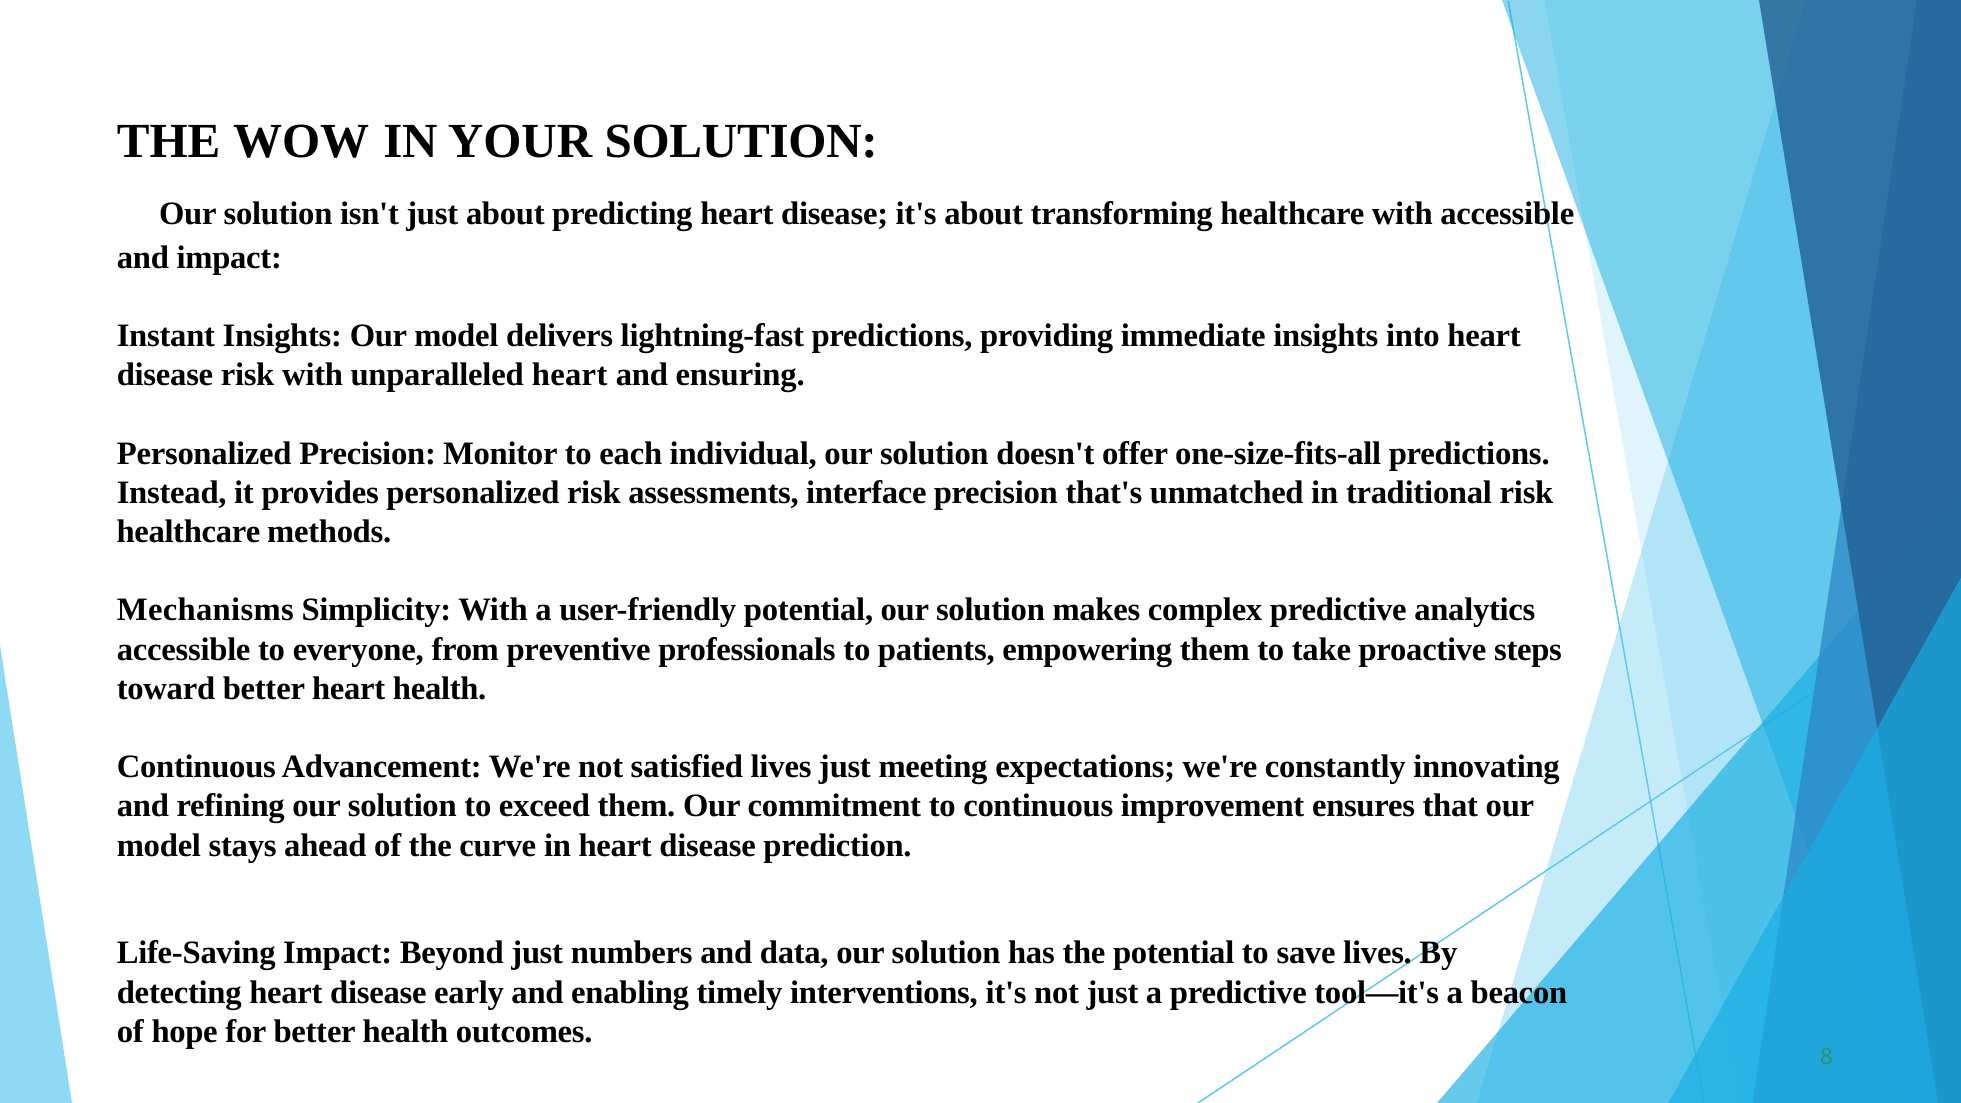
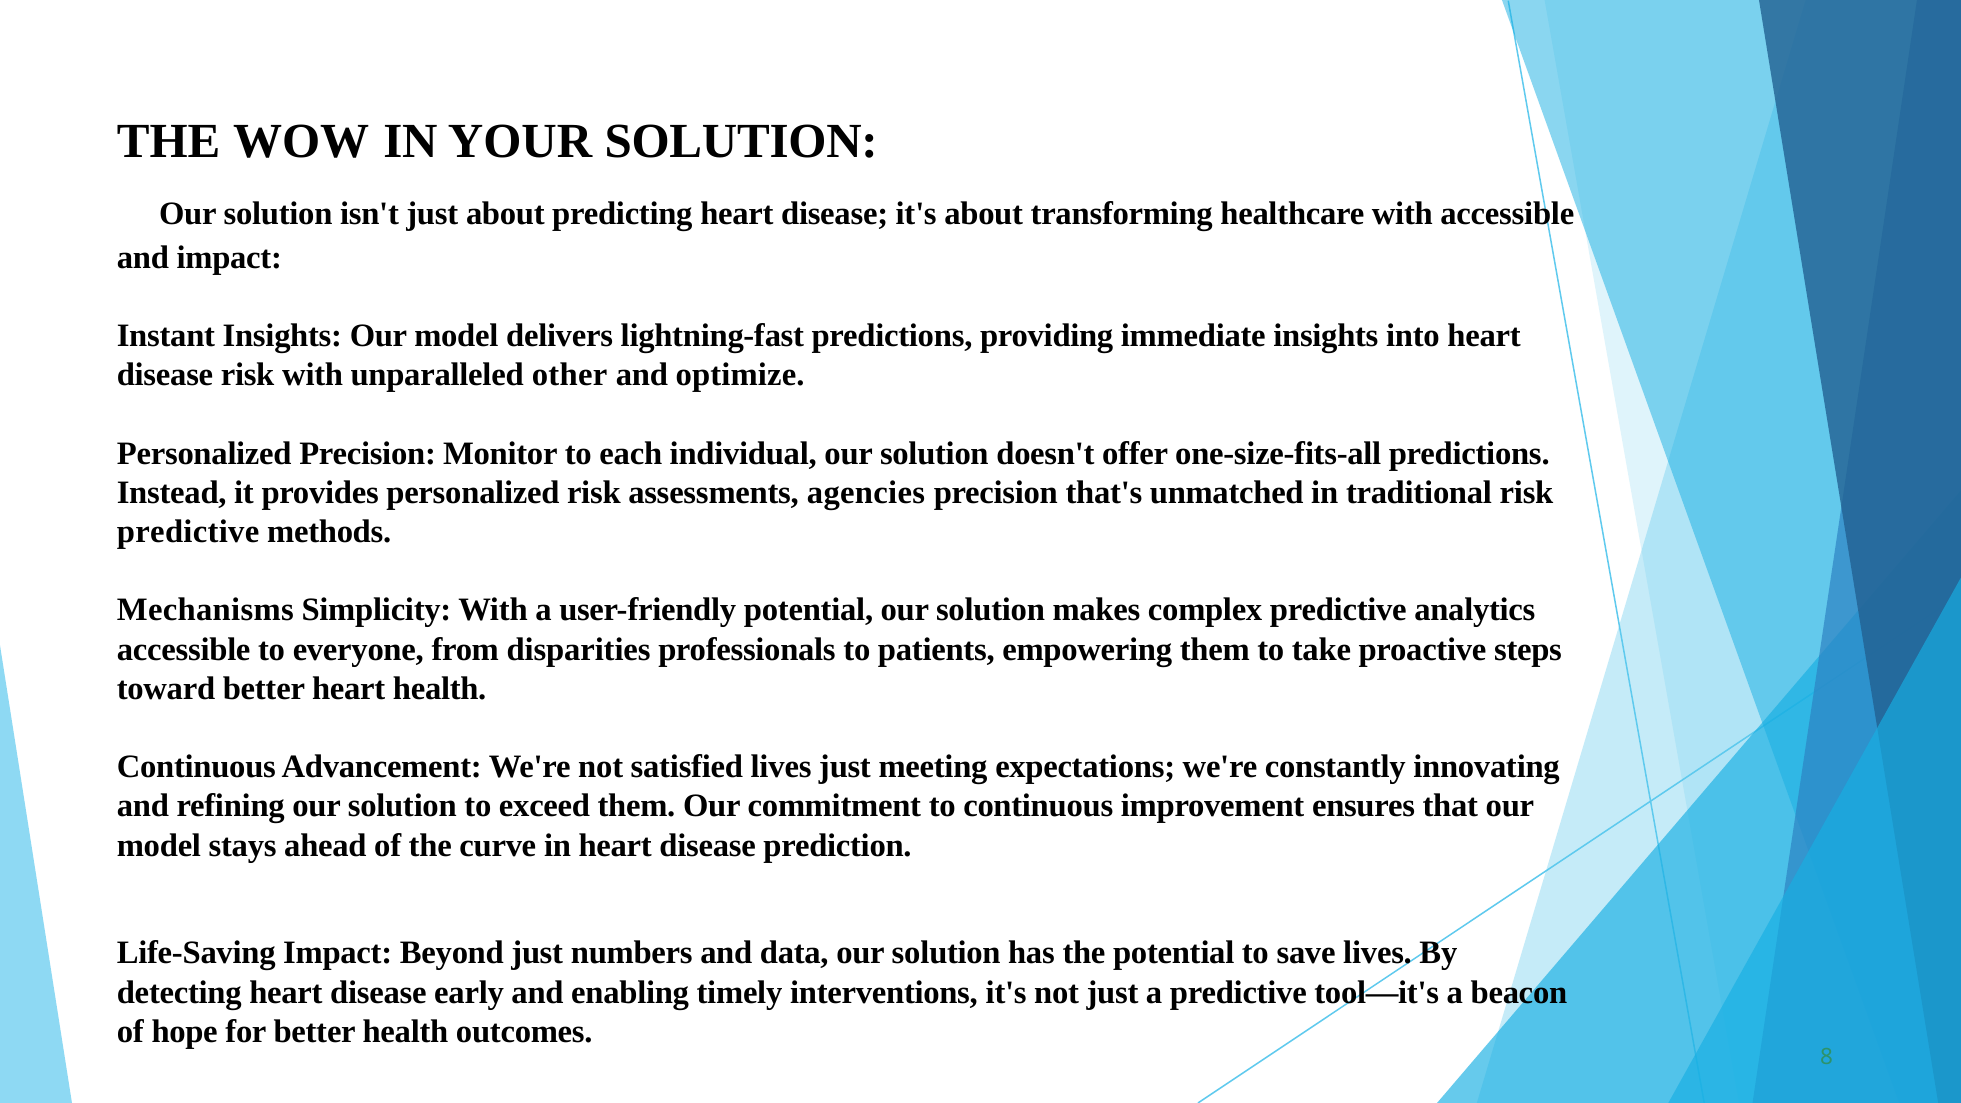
unparalleled heart: heart -> other (570, 375)
ensuring: ensuring -> optimize (740, 375)
interface: interface -> agencies (866, 493)
healthcare: healthcare -> predictive (188, 532)
preventive: preventive -> disparities (579, 649)
